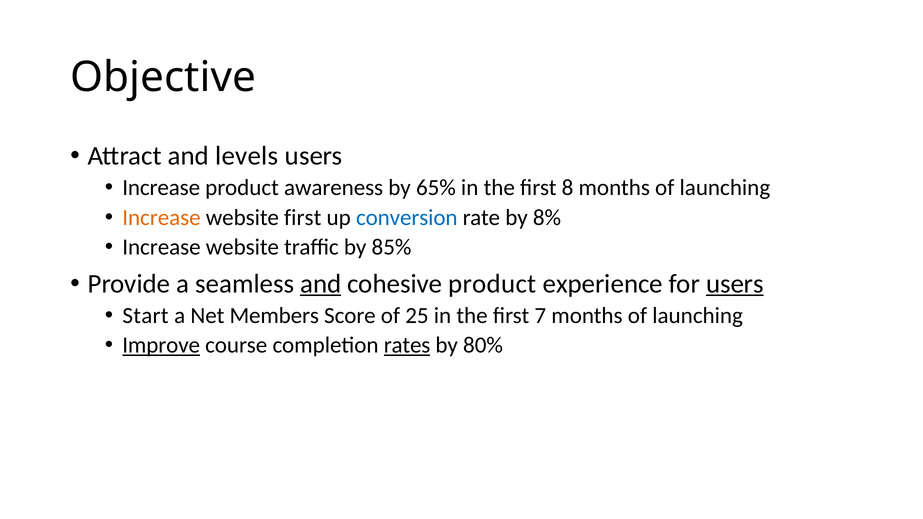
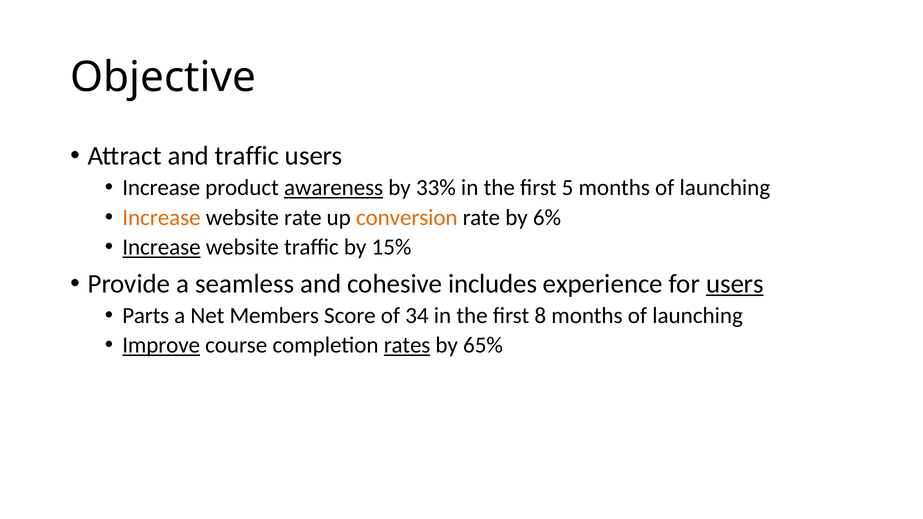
and levels: levels -> traffic (247, 156)
awareness underline: none -> present (334, 188)
65%: 65% -> 33% (436, 188)
8: 8 -> 5 (567, 188)
website first: first -> rate (303, 218)
conversion colour: blue -> orange (407, 218)
8%: 8% -> 6% (547, 218)
Increase underline: none -> present (161, 247)
85%: 85% -> 15% (392, 247)
and underline: present -> none (321, 284)
cohesive product: product -> includes (493, 284)
Start: Start -> Parts (146, 316)
25: 25 -> 34 (417, 316)
7: 7 -> 8 (540, 316)
80%: 80% -> 65% (483, 345)
